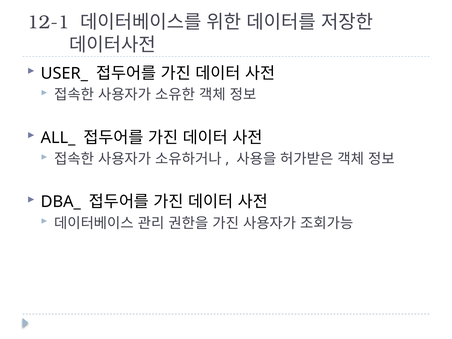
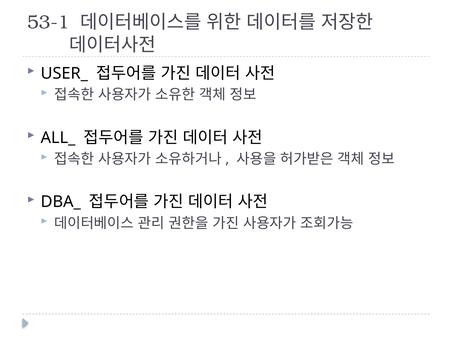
12-1: 12-1 -> 53-1 (48, 22)
